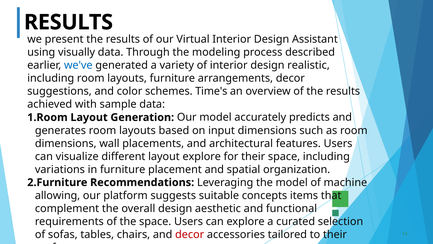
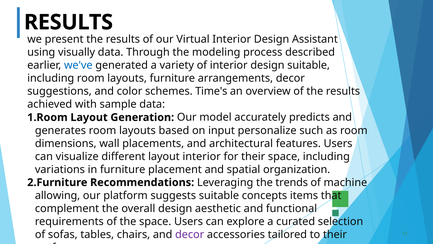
design realistic: realistic -> suitable (309, 65)
input dimensions: dimensions -> personalize (267, 130)
layout explore: explore -> interior (202, 156)
the model: model -> trends (292, 182)
decor colour: red -> purple (190, 234)
